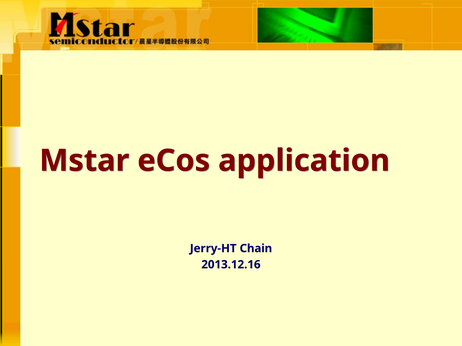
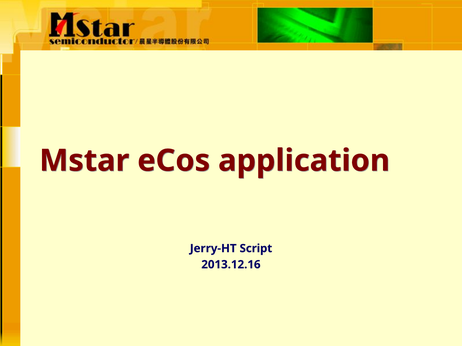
Chain: Chain -> Script (256, 249)
